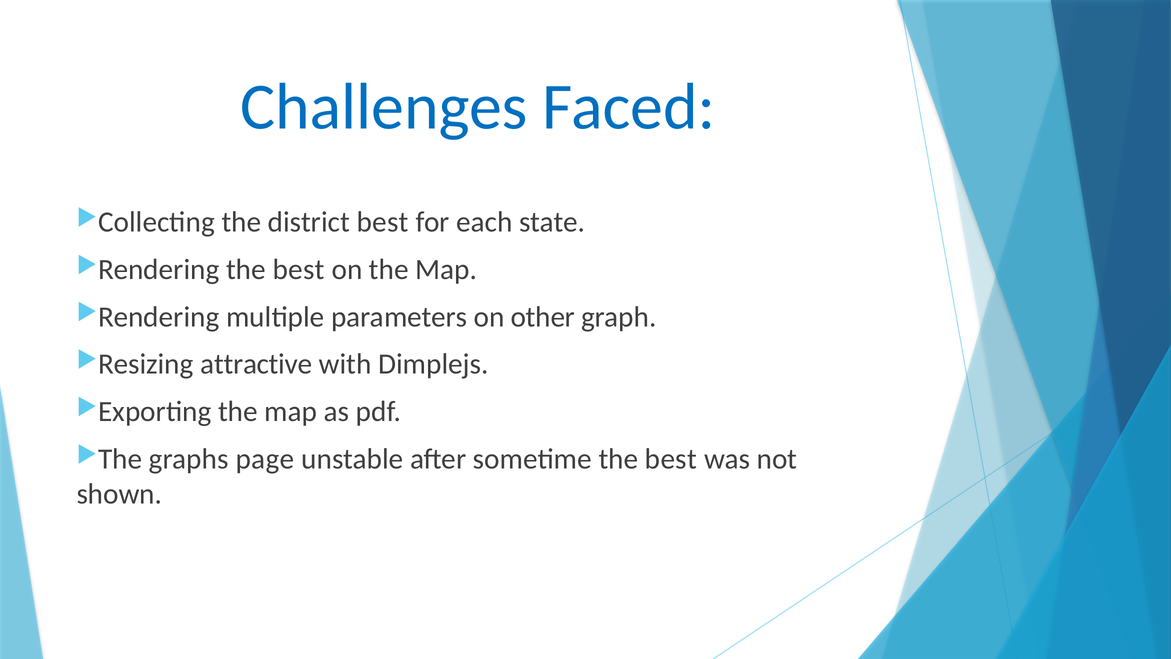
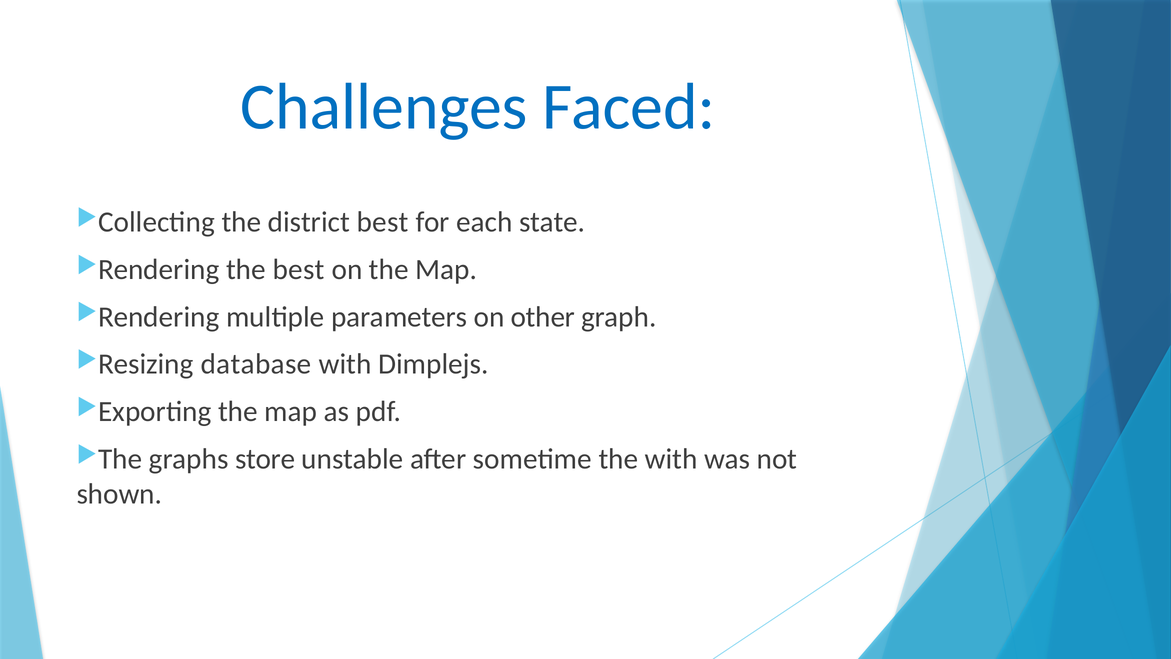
attractive: attractive -> database (256, 364)
page: page -> store (265, 459)
sometime the best: best -> with (671, 459)
